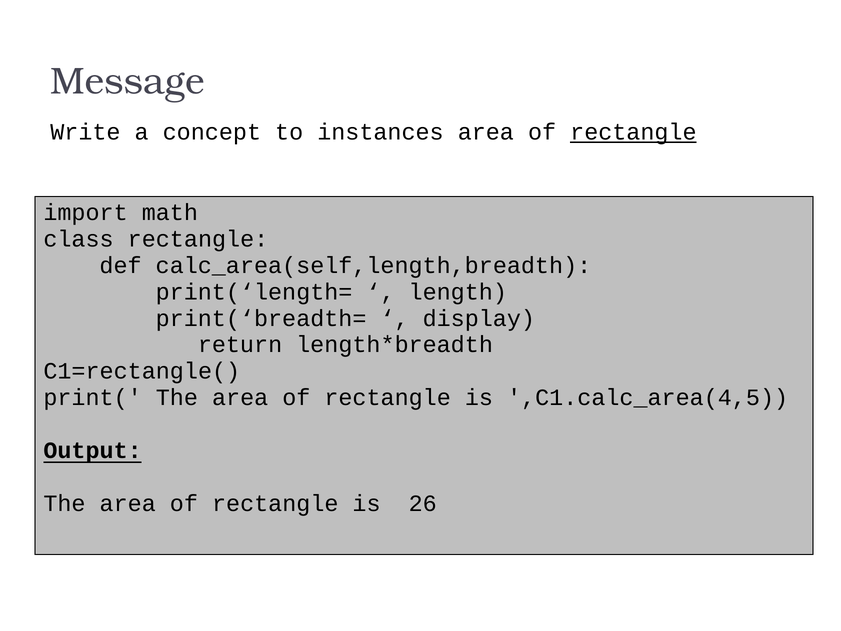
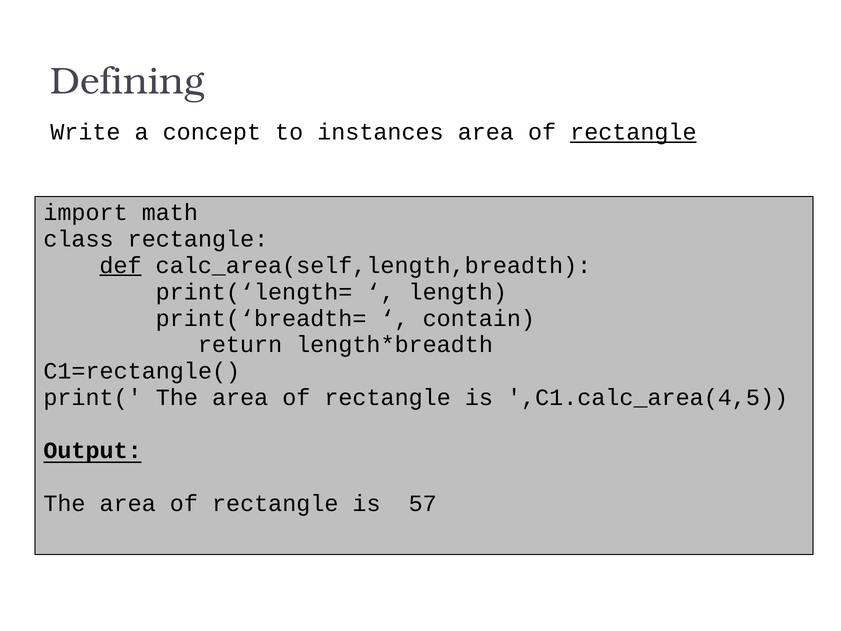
Message: Message -> Defining (127, 81)
def underline: none -> present (121, 265)
display: display -> contain (479, 318)
26: 26 -> 57 (423, 504)
